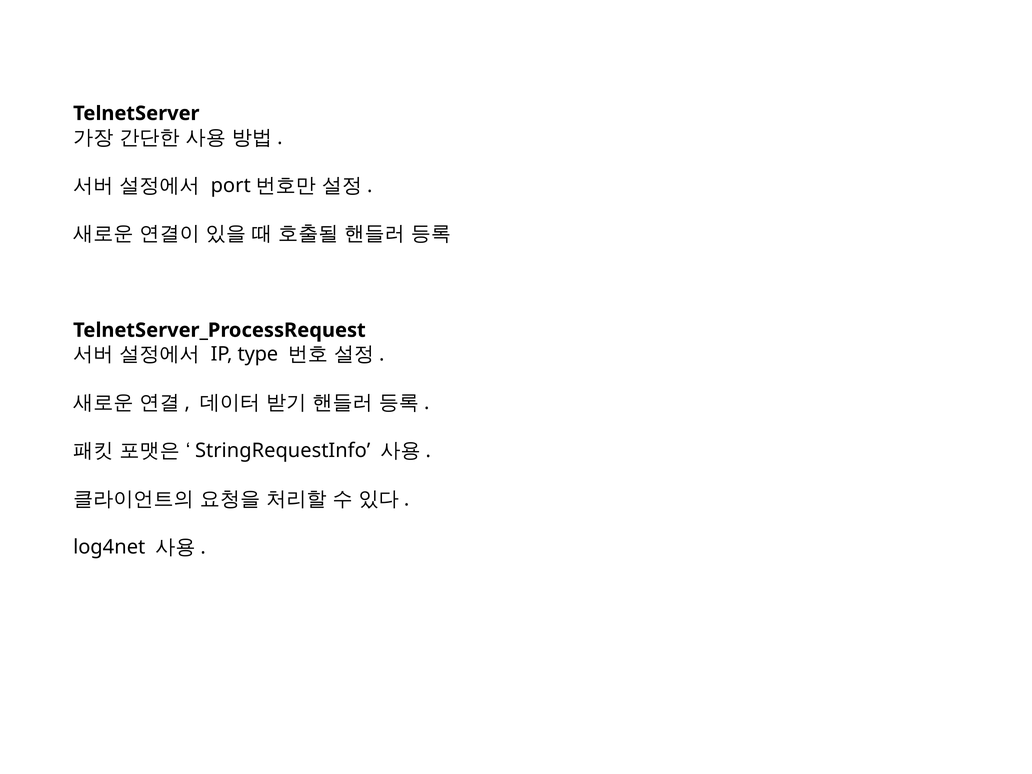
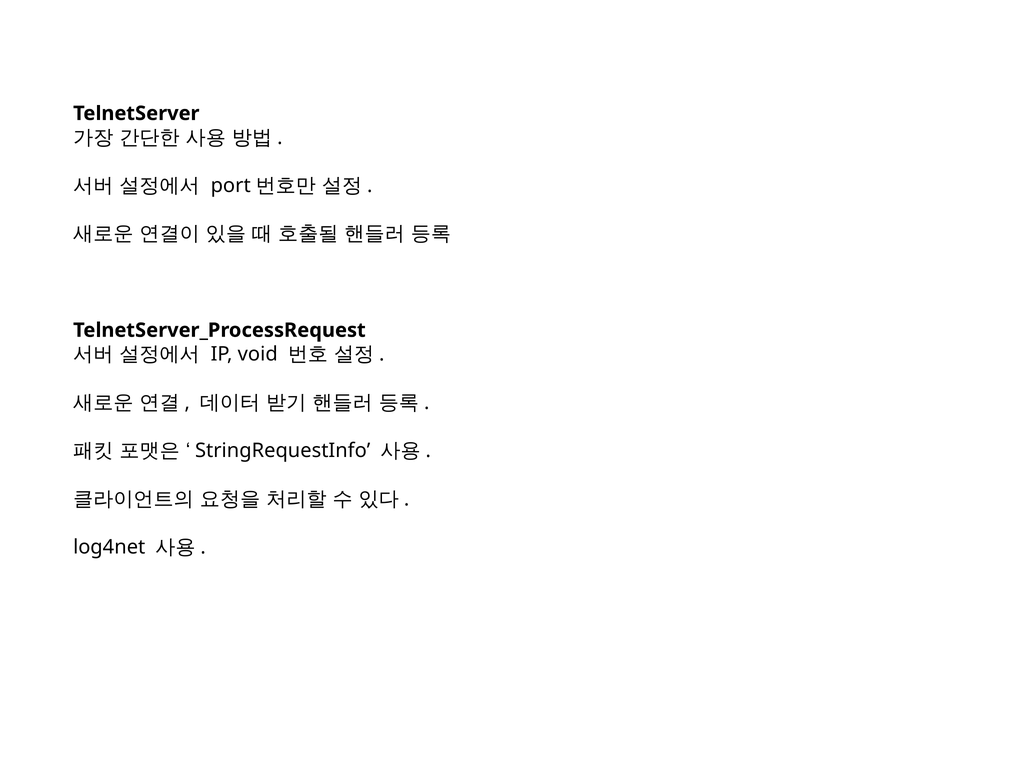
type: type -> void (258, 354)
